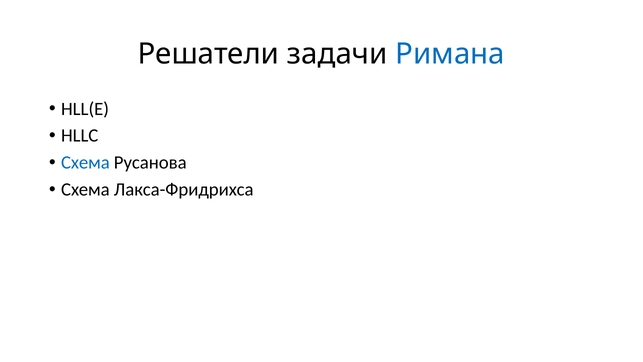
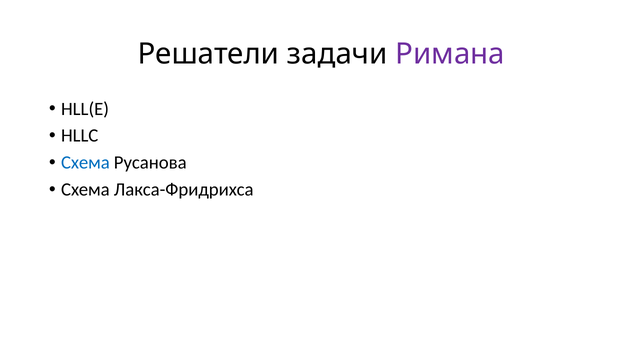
Римана colour: blue -> purple (450, 54)
